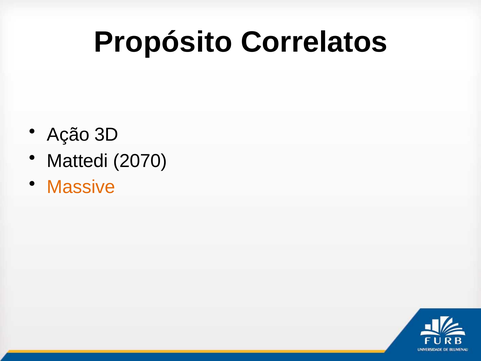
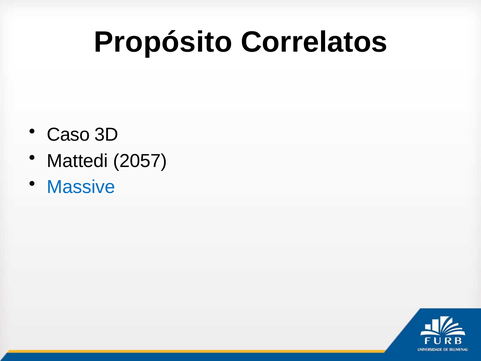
Ação: Ação -> Caso (68, 135)
2070: 2070 -> 2057 (140, 161)
Massive colour: orange -> blue (81, 187)
